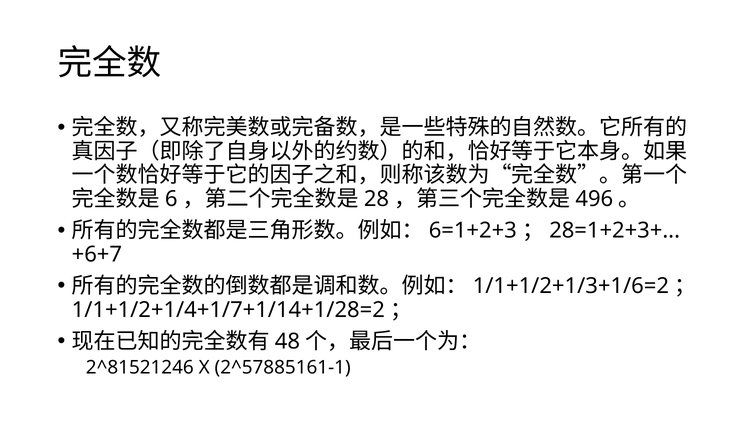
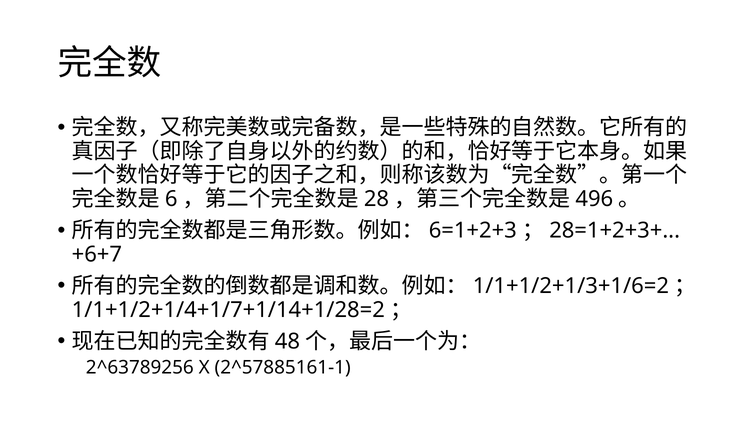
2^81521246: 2^81521246 -> 2^63789256 (140, 367)
